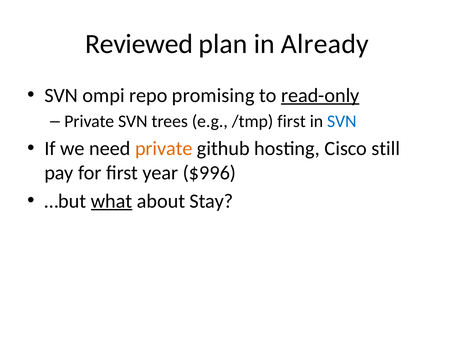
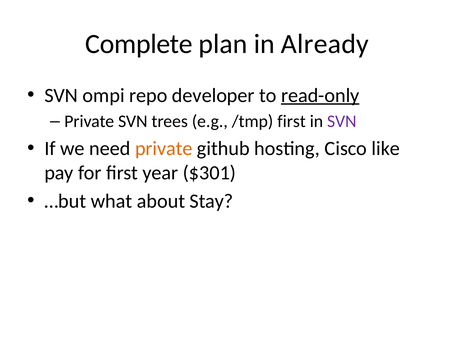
Reviewed: Reviewed -> Complete (139, 44)
promising: promising -> developer (213, 95)
SVN colour: blue -> purple (342, 122)
still: still -> like (386, 149)
$996: $996 -> $301 (209, 173)
what underline: present -> none (112, 201)
